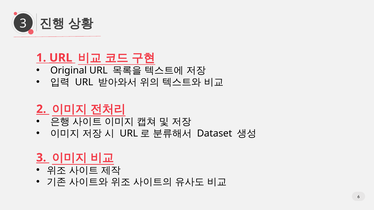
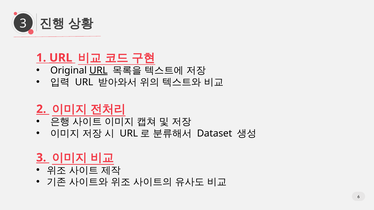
URL underline: none -> present (98, 71)
